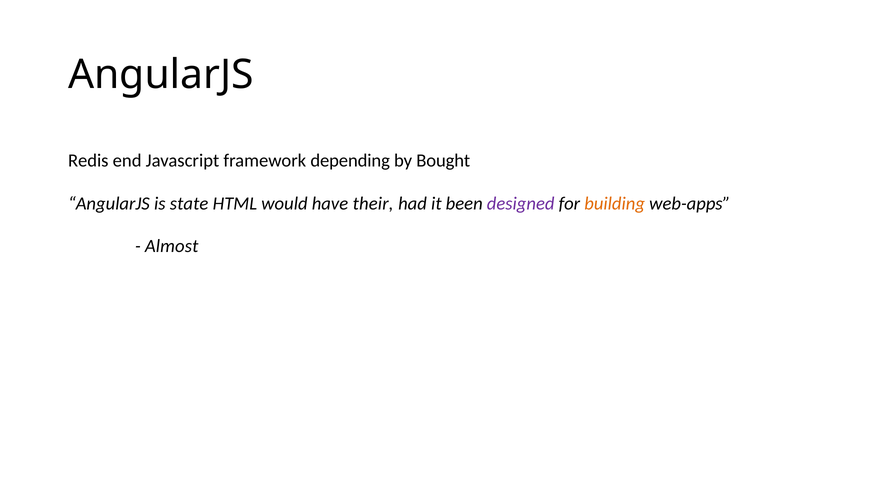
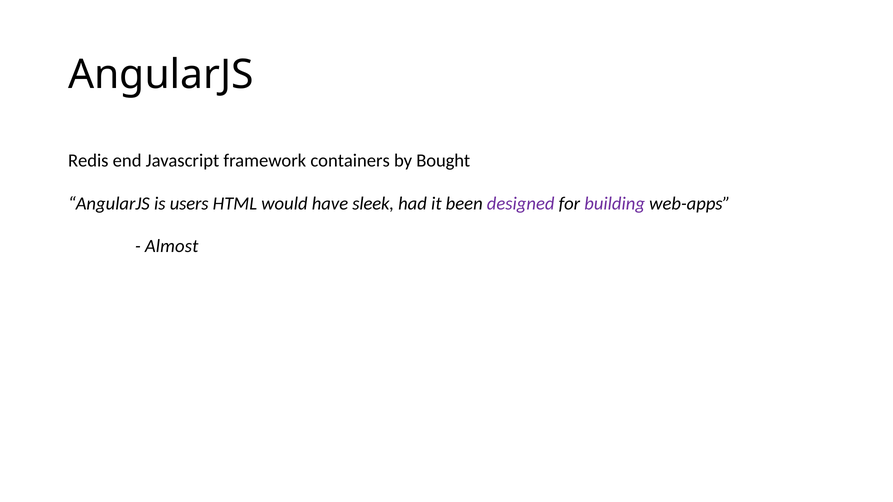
depending: depending -> containers (350, 161)
state: state -> users (189, 204)
their: their -> sleek (373, 204)
building colour: orange -> purple (615, 204)
